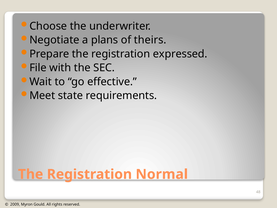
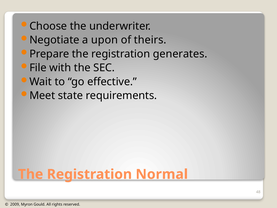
plans: plans -> upon (105, 40)
expressed: expressed -> generates (180, 54)
